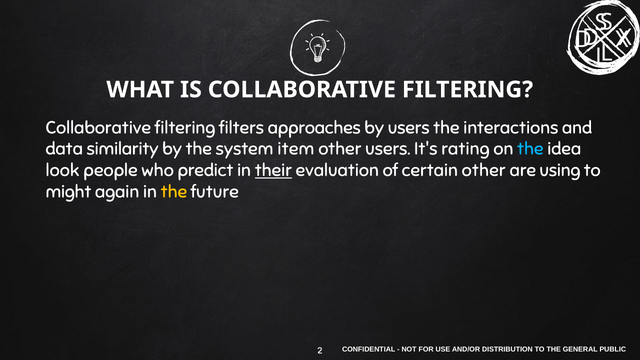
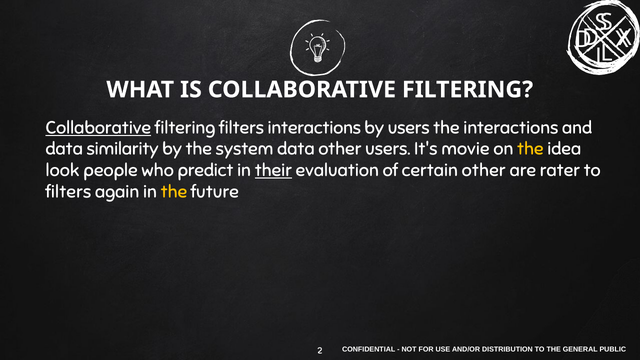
Collaborative underline: none -> present (98, 128)
filters approaches: approaches -> interactions (314, 128)
system item: item -> data (296, 149)
rating: rating -> movie (465, 149)
the colour: light blue -> yellow (530, 149)
using: using -> rater (560, 170)
might: might -> filters (68, 192)
